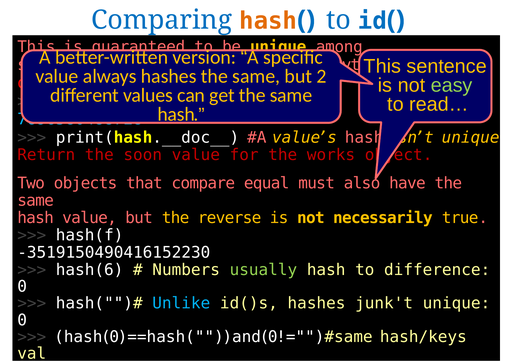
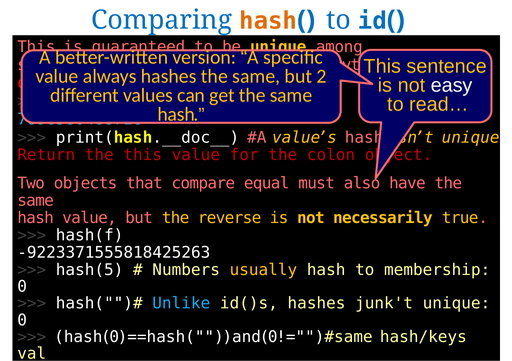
easy colour: light green -> white (452, 85)
the soon: soon -> this (143, 155)
works: works -> colon (331, 155)
-3519150490416152230: -3519150490416152230 -> -9223371555818425263 (114, 252)
hash(6: hash(6 -> hash(5 (90, 270)
usually colour: light green -> yellow (263, 270)
difference: difference -> membership (437, 270)
